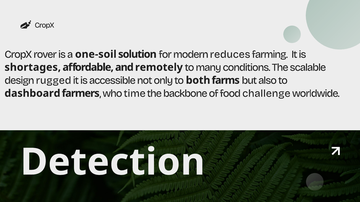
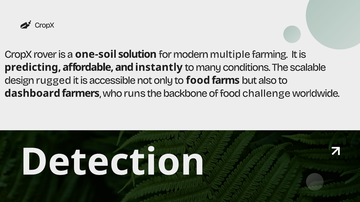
reduces: reduces -> multiple (230, 54)
shortages: shortages -> predicting (33, 67)
remotely: remotely -> instantly (159, 67)
to both: both -> food (198, 81)
time: time -> runs (135, 94)
